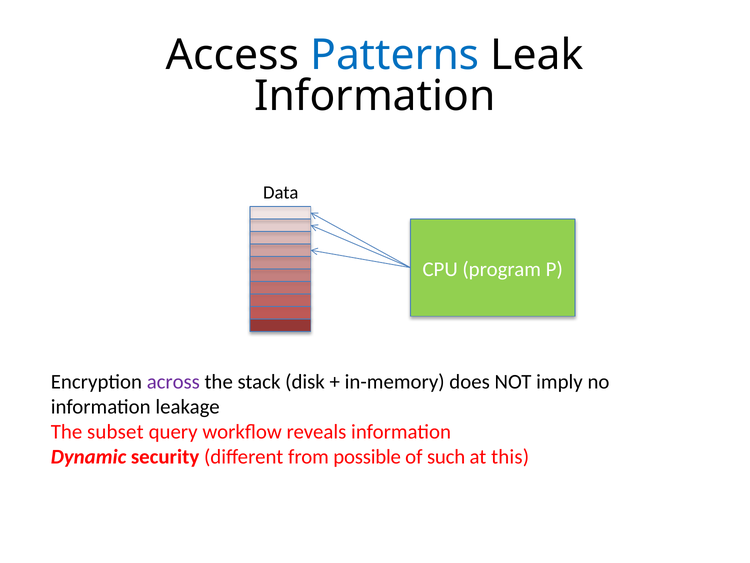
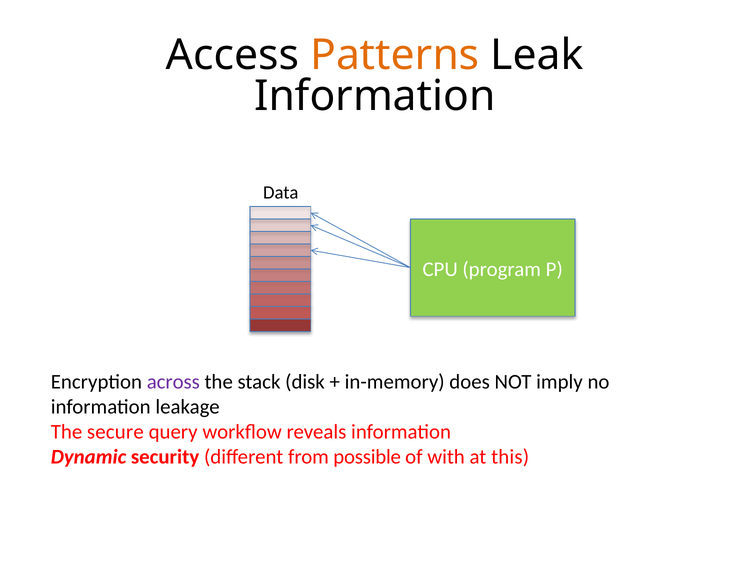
Patterns colour: blue -> orange (395, 55)
subset: subset -> secure (115, 431)
such: such -> with (446, 456)
